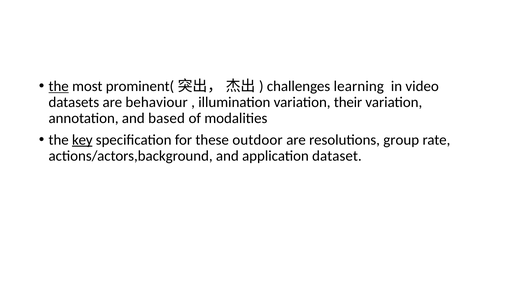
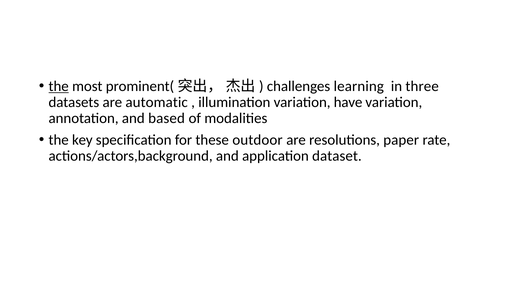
video: video -> three (422, 86)
behaviour: behaviour -> automatic (157, 102)
their: their -> have (348, 102)
key underline: present -> none (82, 140)
group: group -> paper (401, 140)
